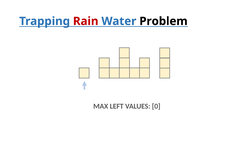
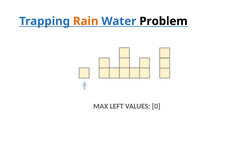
Rain colour: red -> orange (86, 21)
